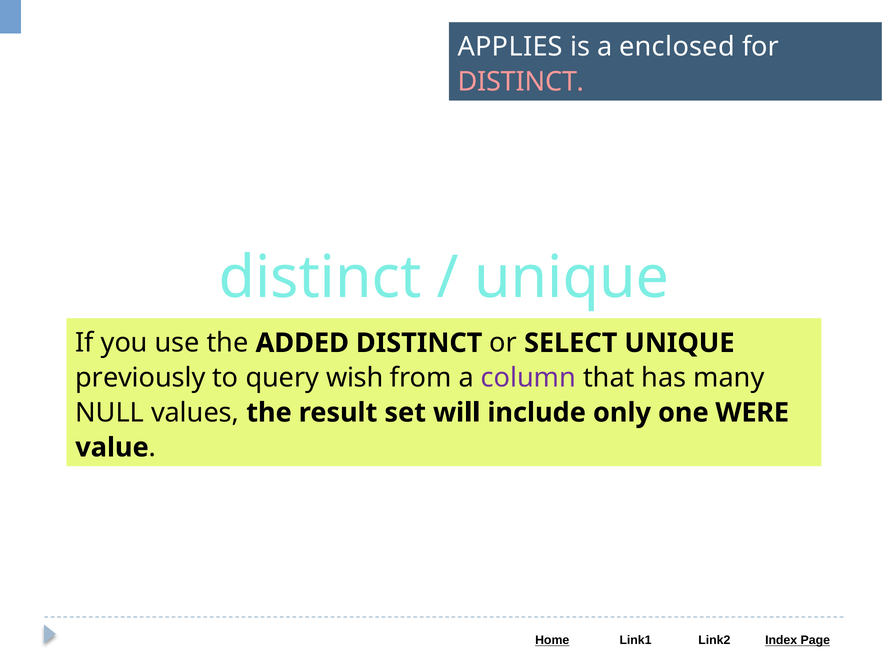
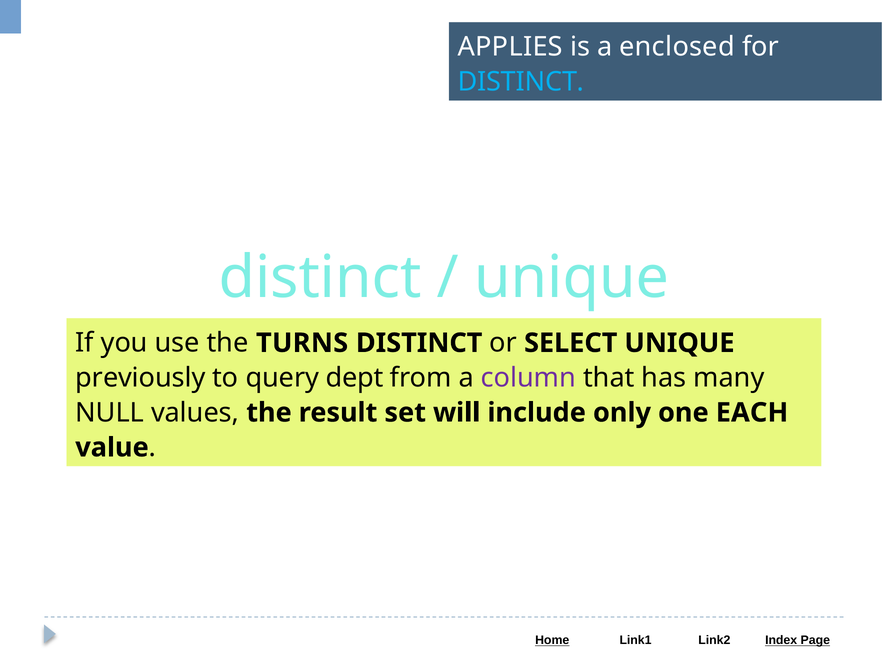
DISTINCT colour: pink -> light blue (521, 82)
ADDED: ADDED -> TURNS (302, 343)
wish: wish -> dept (355, 378)
WERE: WERE -> EACH (752, 413)
